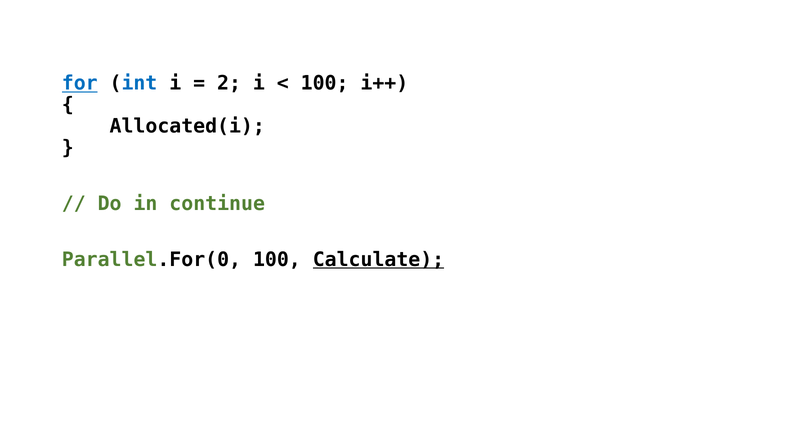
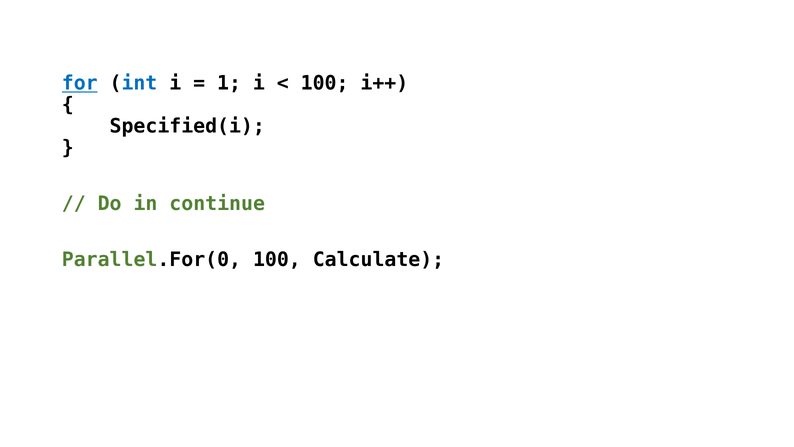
2: 2 -> 1 (229, 83)
Allocated(i: Allocated(i -> Specified(i (187, 126)
Calculate underline: present -> none (378, 259)
